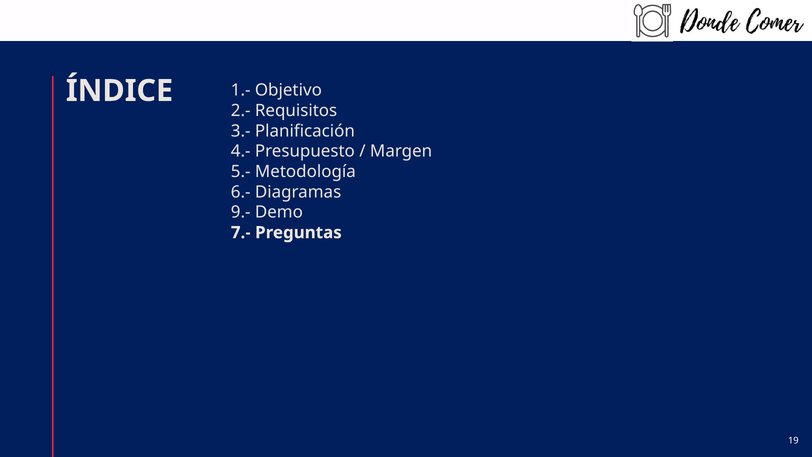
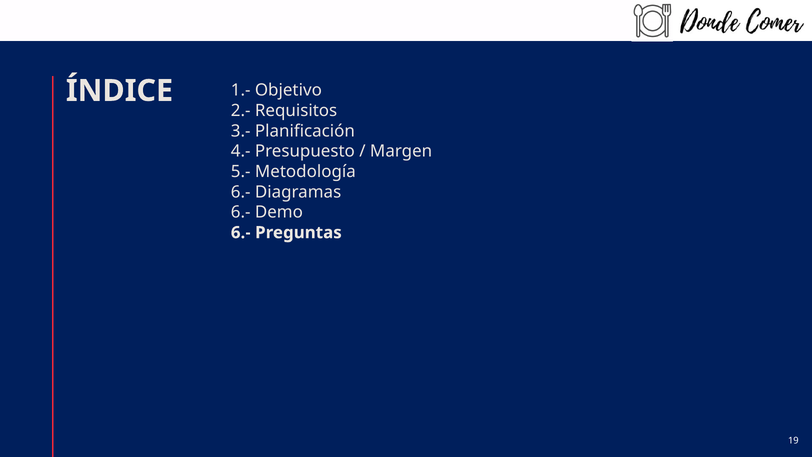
9.-: 9.- -> 6.- (241, 212)
7.-: 7.- -> 6.- (241, 232)
